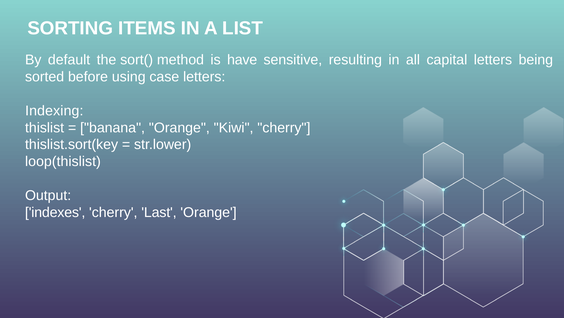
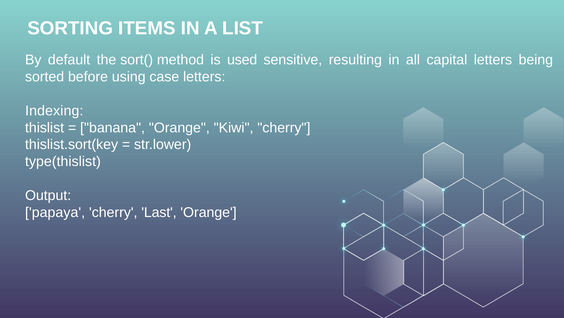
have: have -> used (242, 60)
loop(thislist: loop(thislist -> type(thislist (63, 161)
indexes: indexes -> papaya (55, 212)
